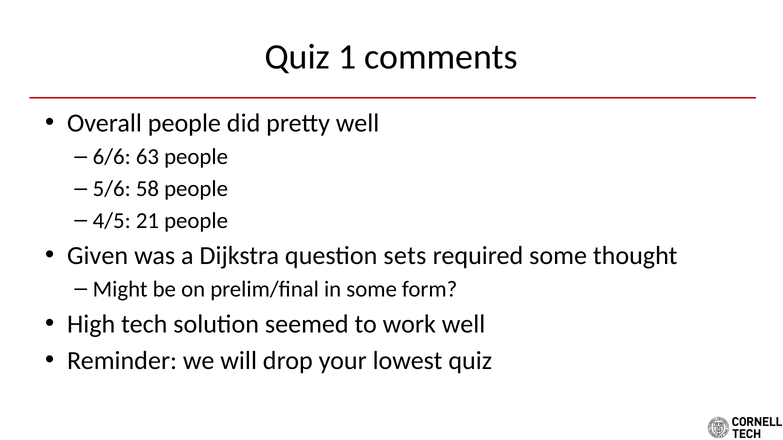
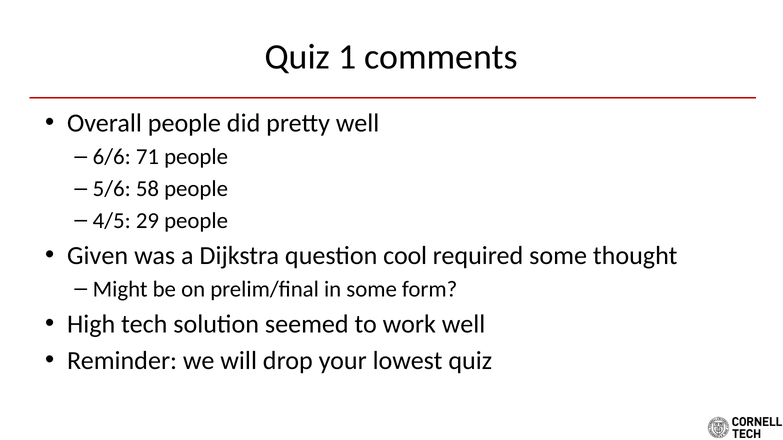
63: 63 -> 71 (147, 157)
21: 21 -> 29 (147, 221)
sets: sets -> cool (405, 256)
